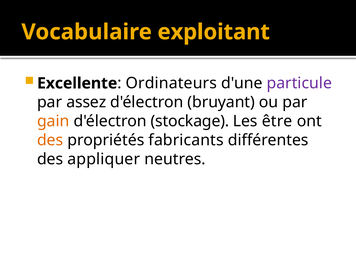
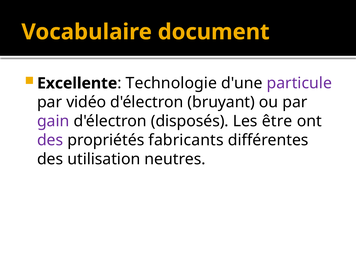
exploitant: exploitant -> document (214, 32)
Ordinateurs: Ordinateurs -> Technologie (171, 83)
assez: assez -> vidéo (86, 102)
gain colour: orange -> purple (53, 121)
stockage: stockage -> disposés (190, 121)
des colour: orange -> purple (50, 140)
appliquer: appliquer -> utilisation (104, 159)
